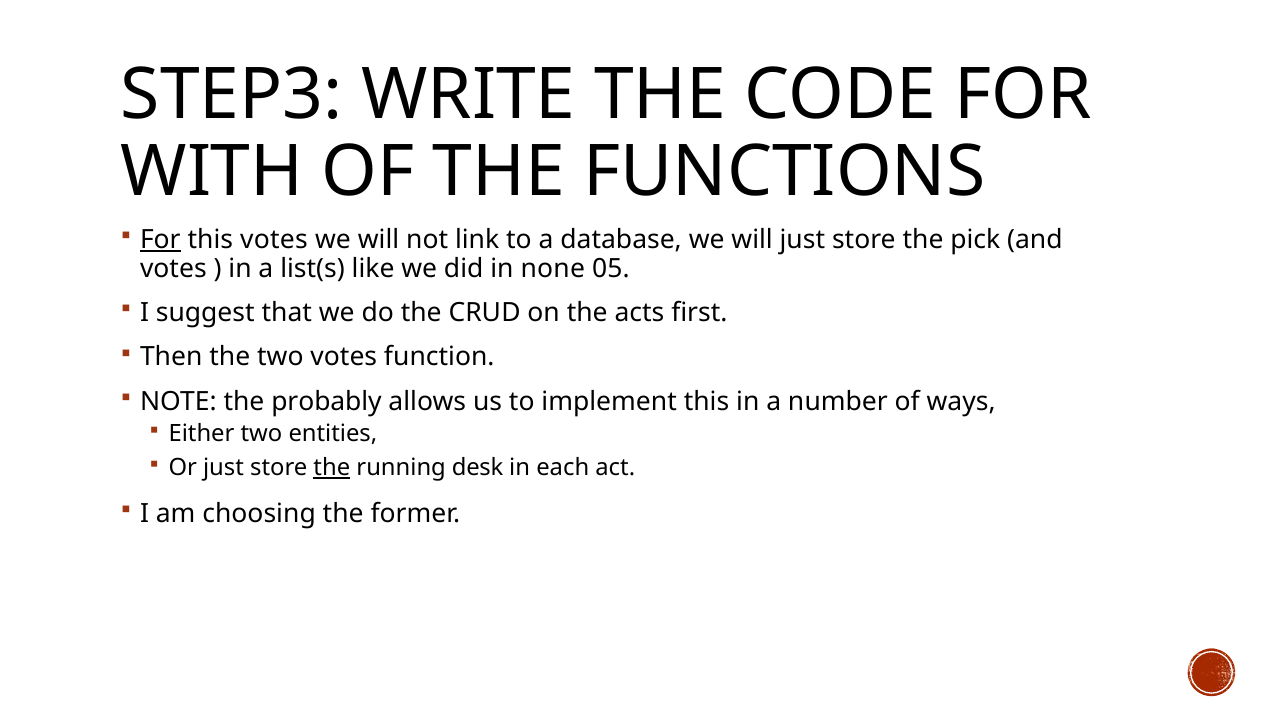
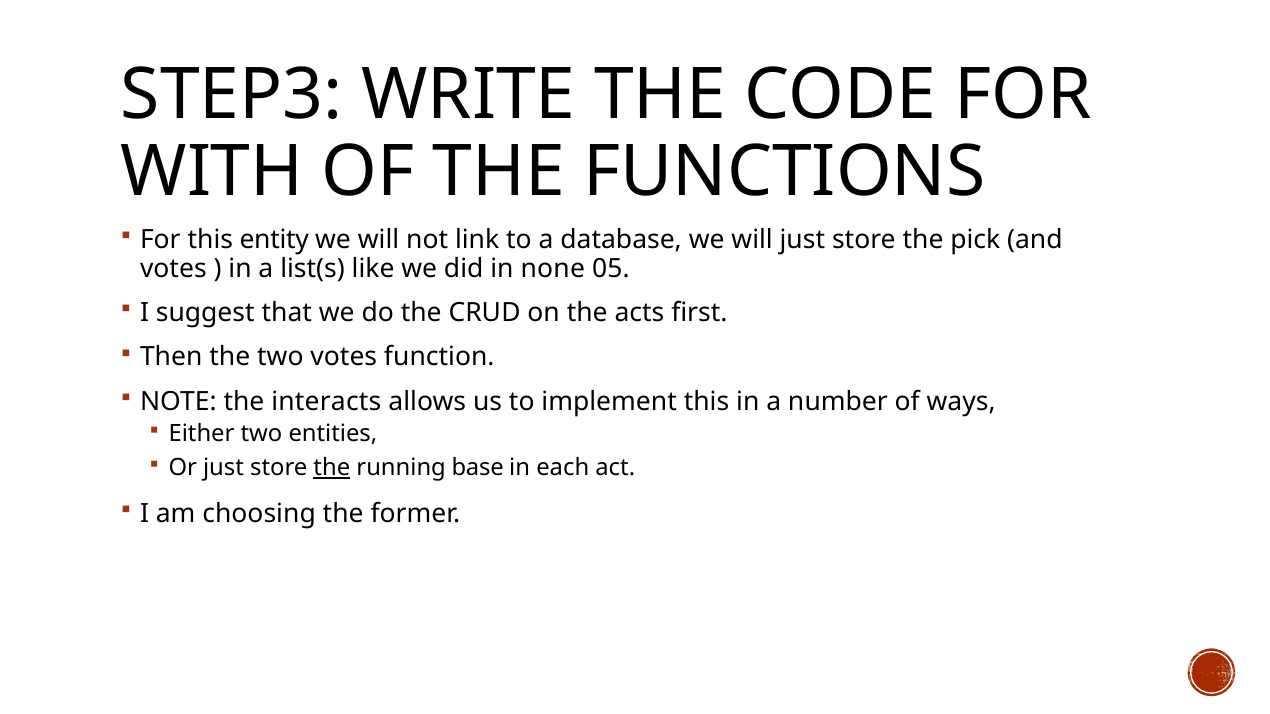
For underline: present -> none (160, 240)
this votes: votes -> entity (274, 240)
probably: probably -> interacts (326, 402)
desk: desk -> base (478, 468)
